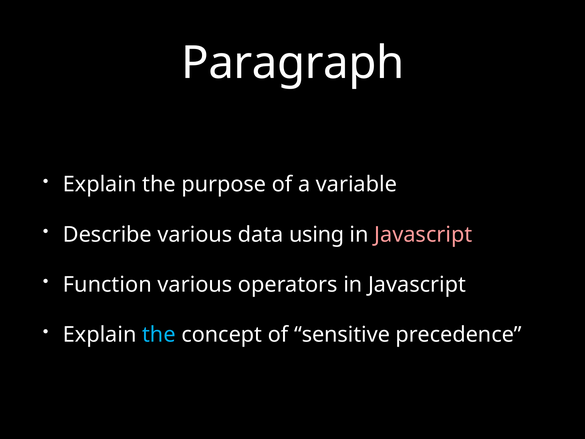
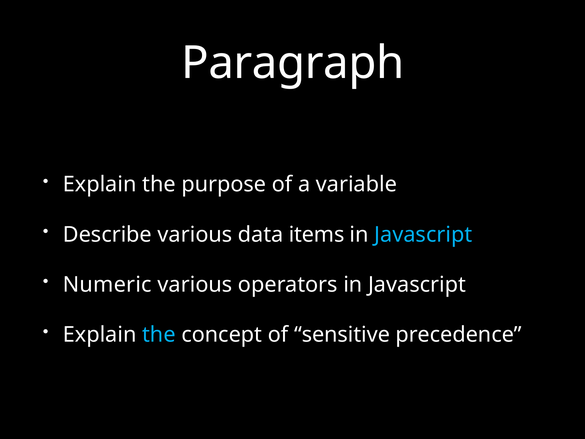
using: using -> items (317, 234)
Javascript colour: pink -> light blue (423, 234)
Function: Function -> Numeric (107, 284)
